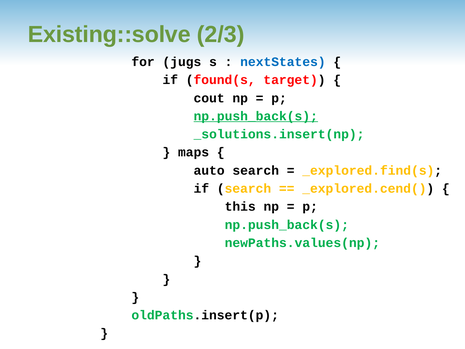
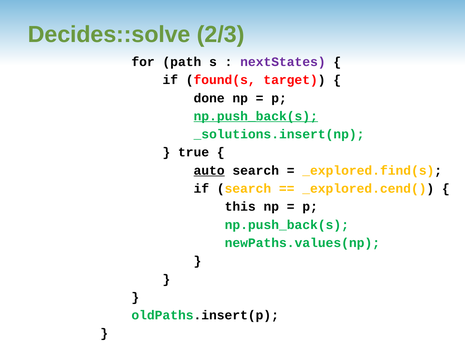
Existing::solve: Existing::solve -> Decides::solve (109, 35)
jugs: jugs -> path (182, 62)
nextStates colour: blue -> purple (283, 62)
cout: cout -> done (209, 98)
maps: maps -> true (194, 152)
auto underline: none -> present (209, 170)
